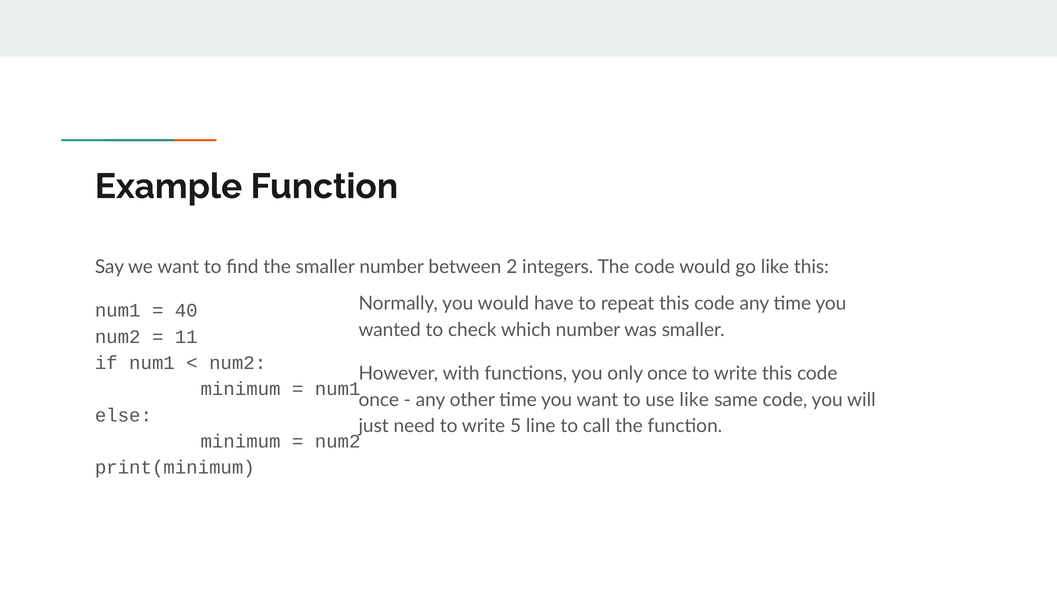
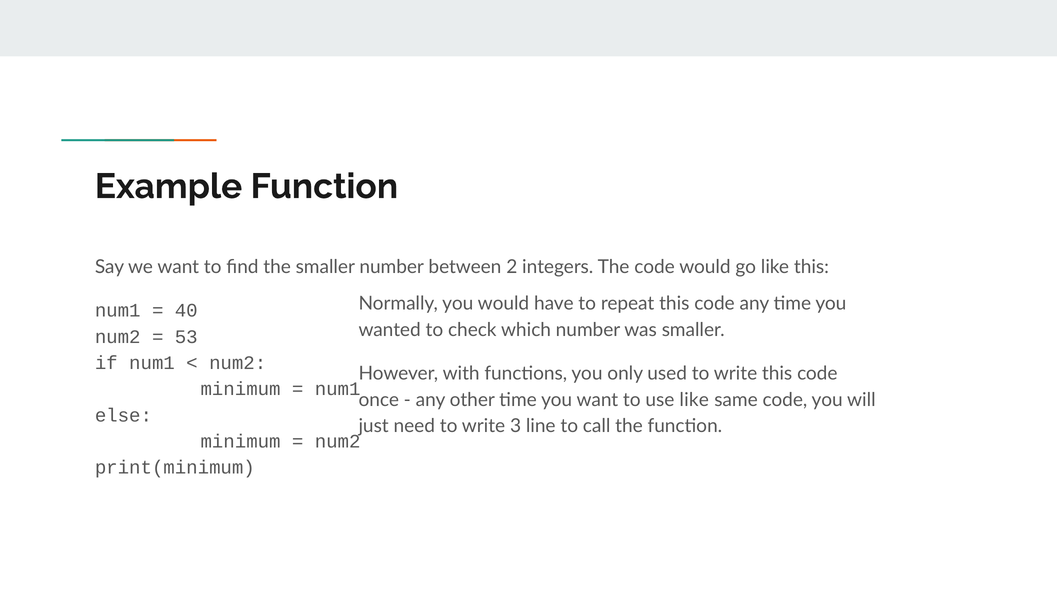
11: 11 -> 53 (186, 337)
only once: once -> used (667, 374)
5: 5 -> 3 (516, 426)
